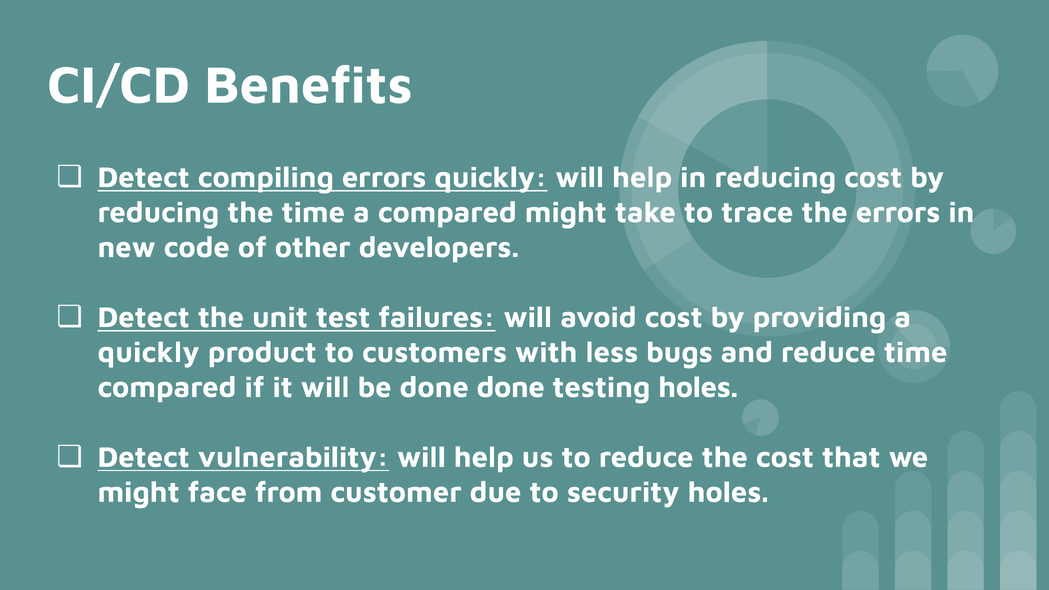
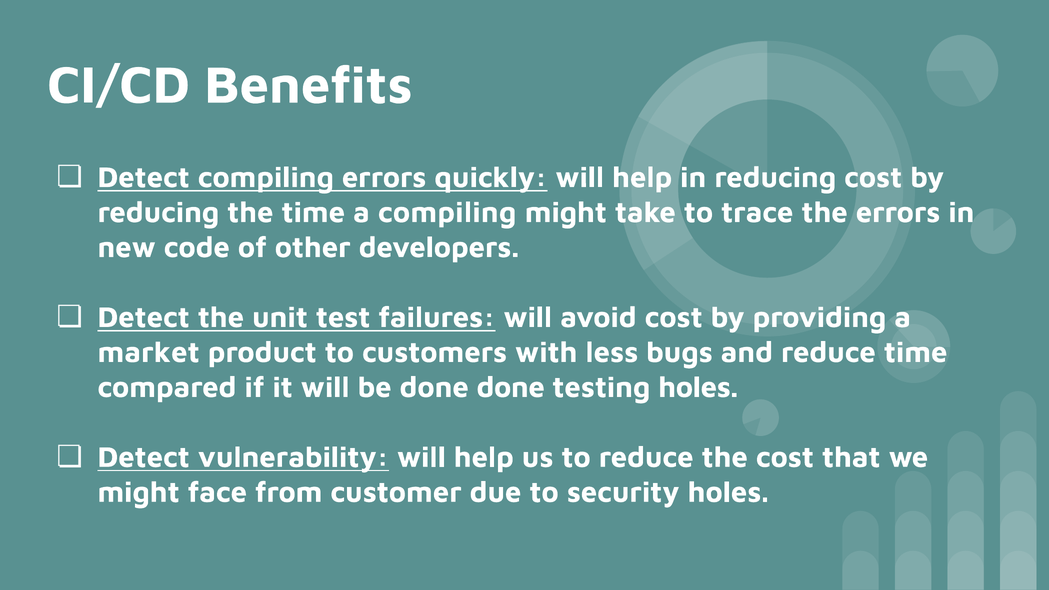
a compared: compared -> compiling (447, 212)
quickly: quickly -> market (149, 352)
